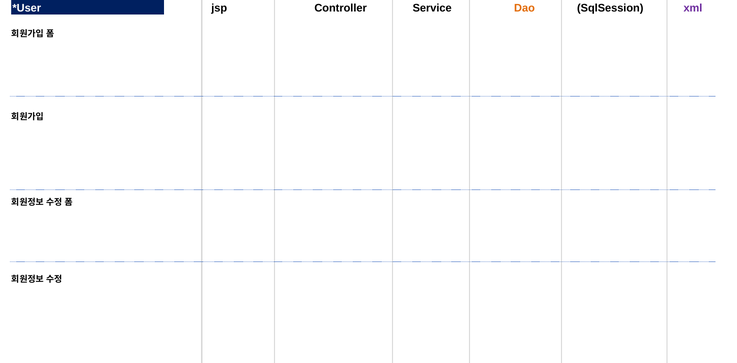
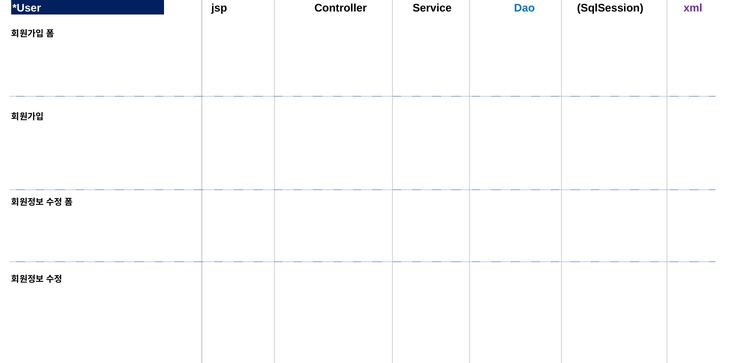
Dao colour: orange -> blue (524, 8)
